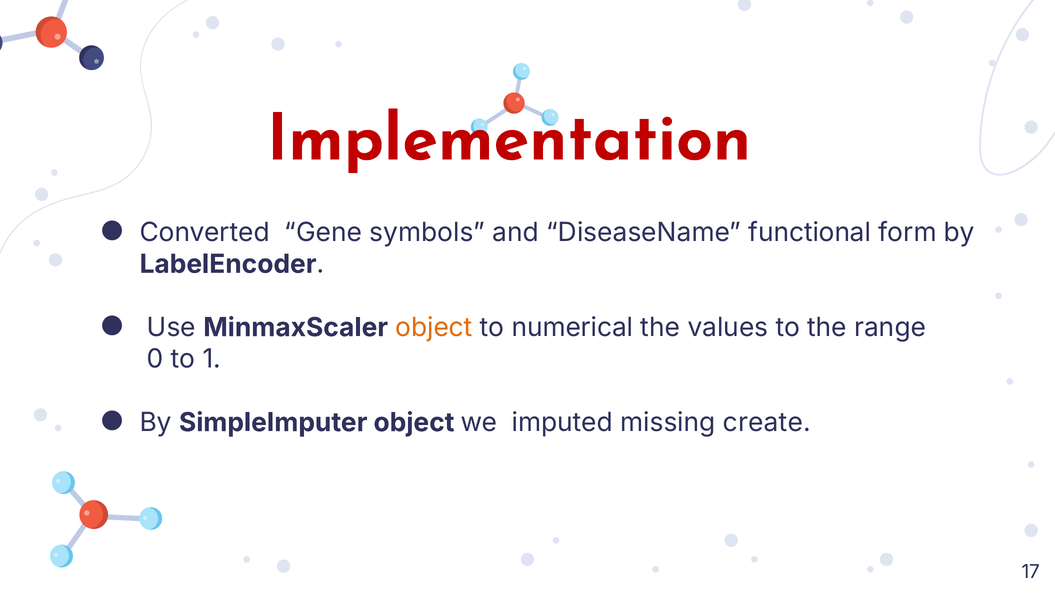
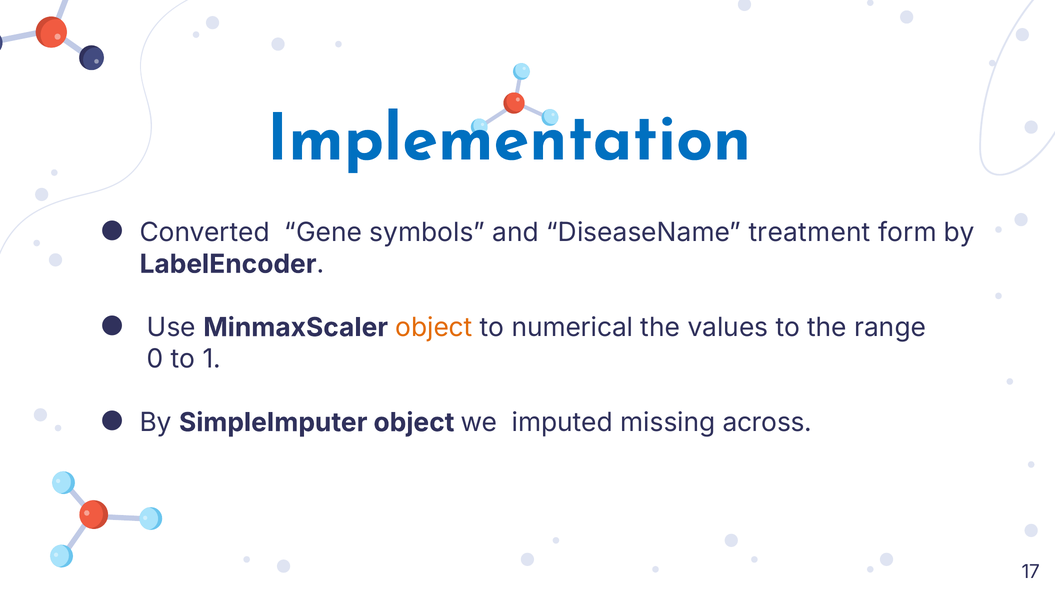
Implementation colour: red -> blue (509, 138)
functional: functional -> treatment (810, 232)
create: create -> across (767, 422)
